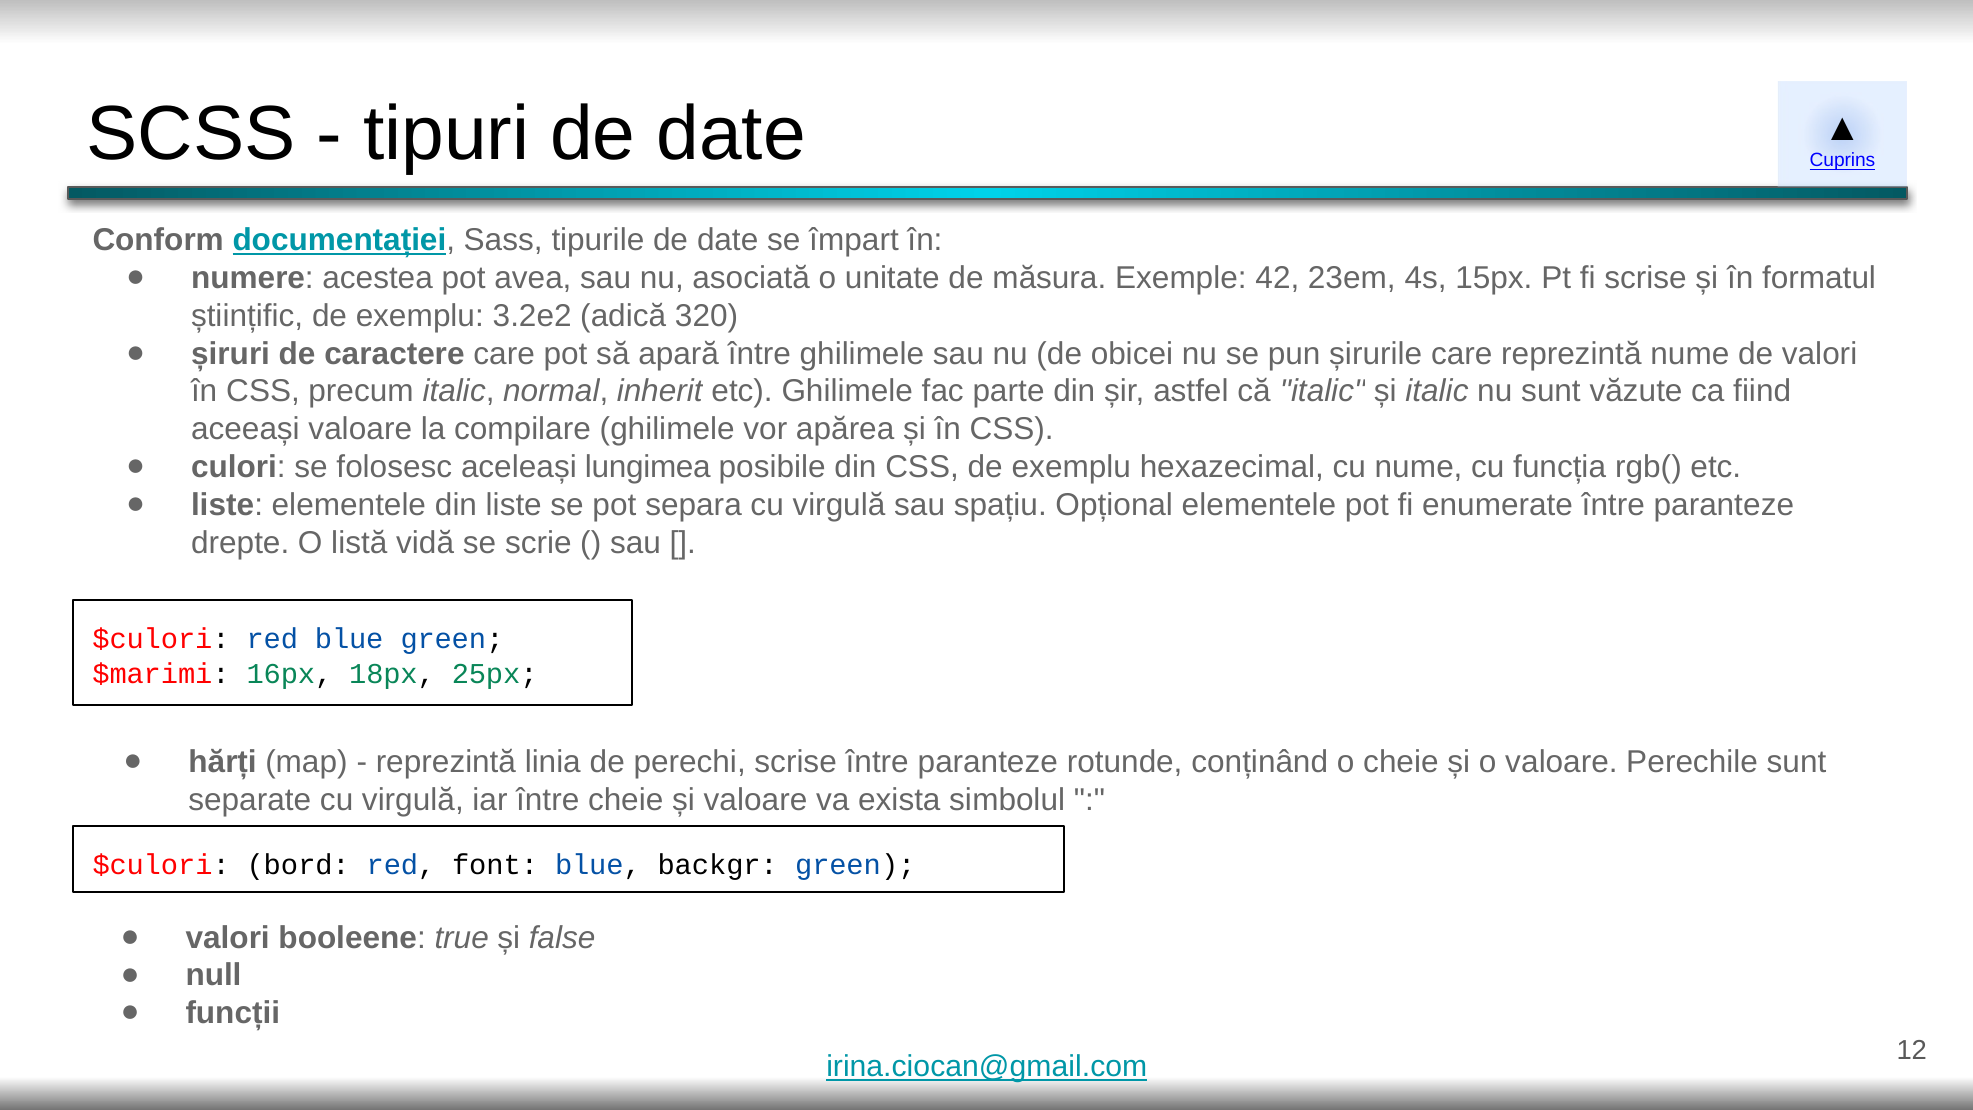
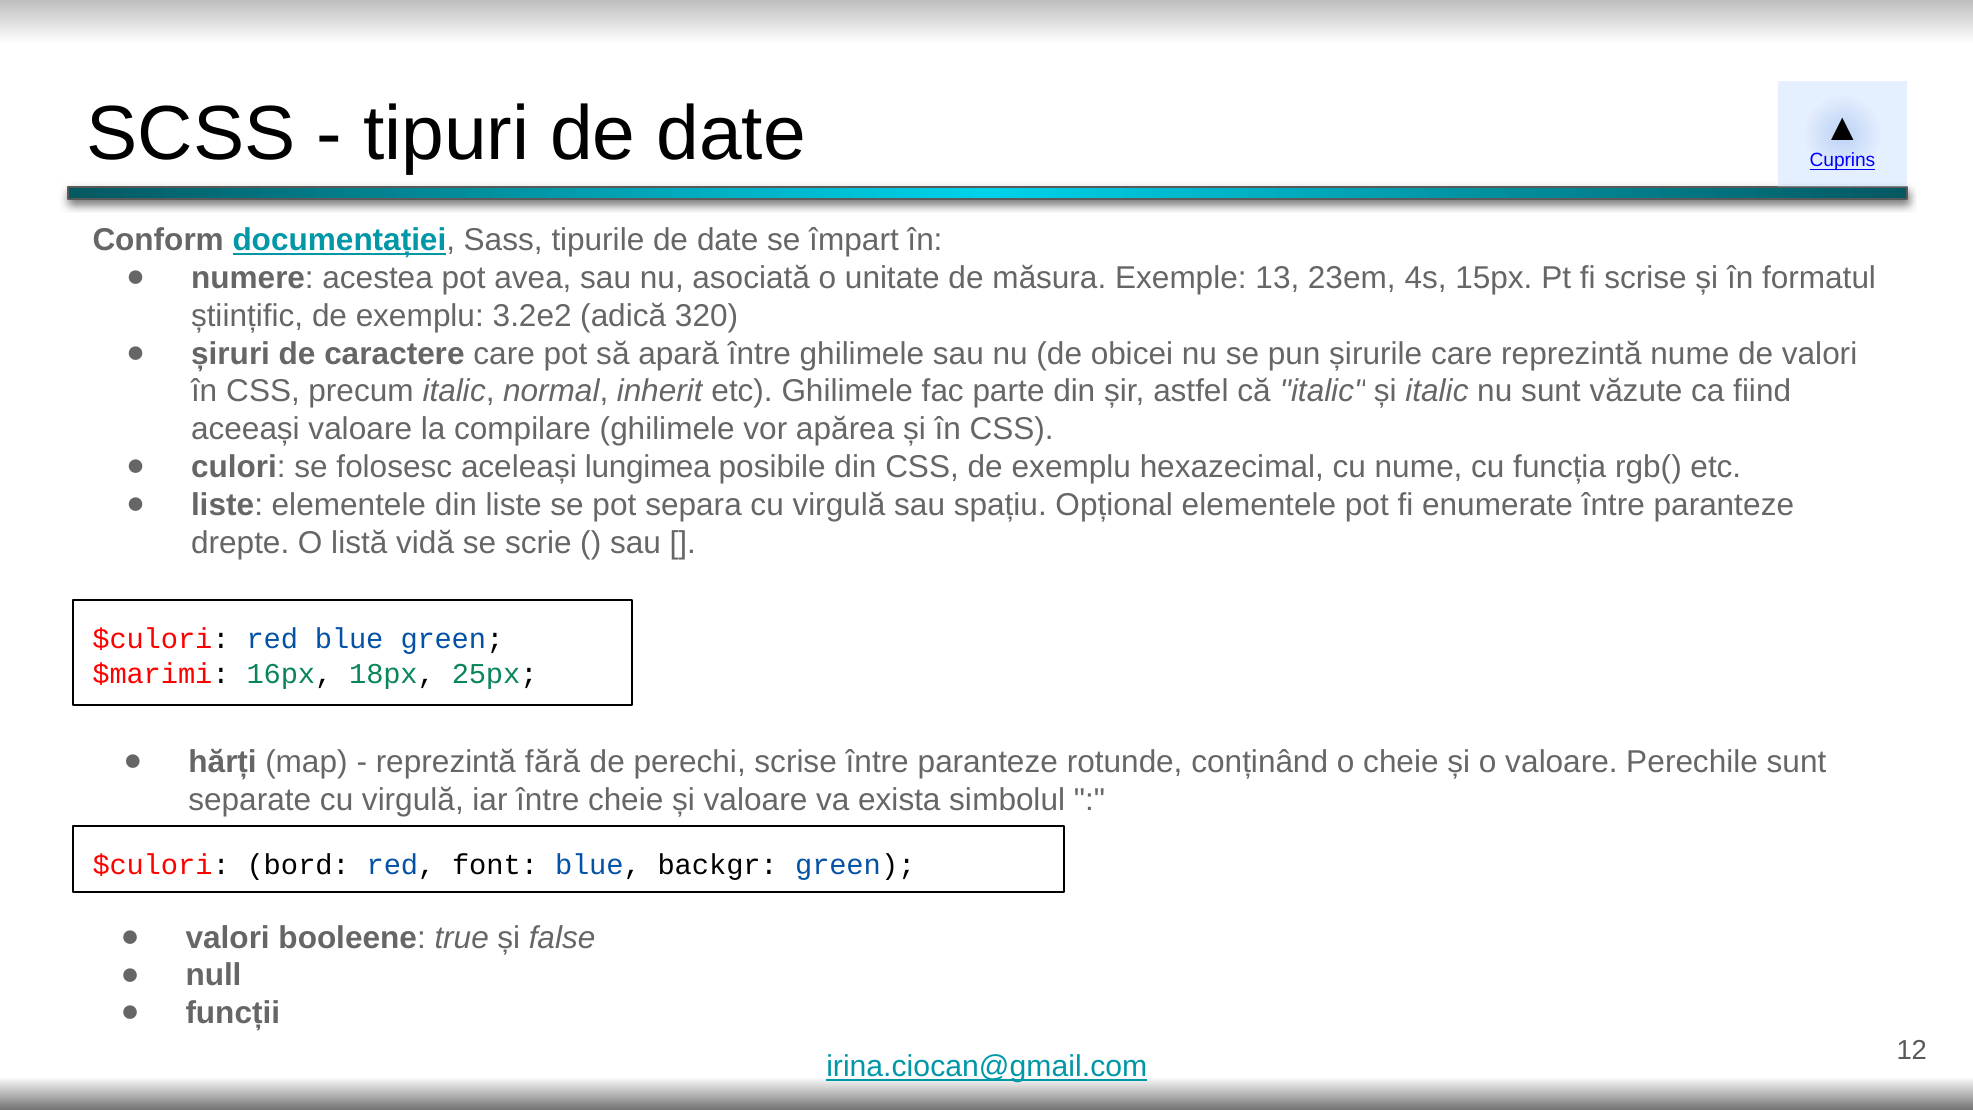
42: 42 -> 13 (1277, 278)
linia: linia -> fără (553, 762)
